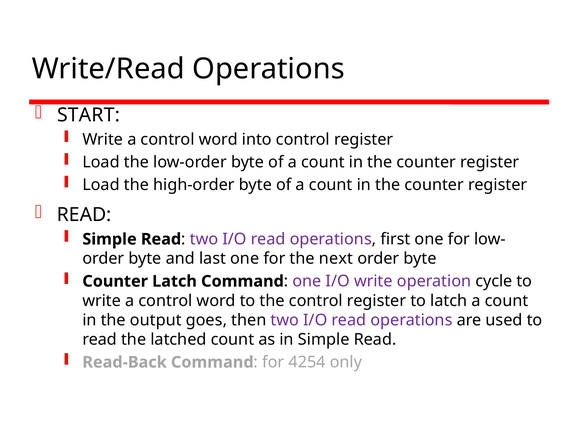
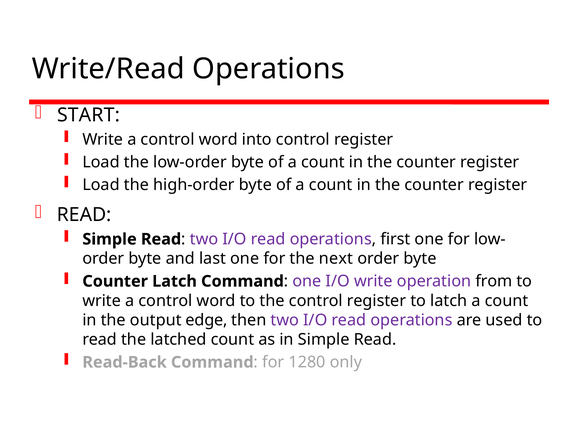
cycle: cycle -> from (494, 281)
goes: goes -> edge (207, 320)
4254: 4254 -> 1280 (307, 362)
